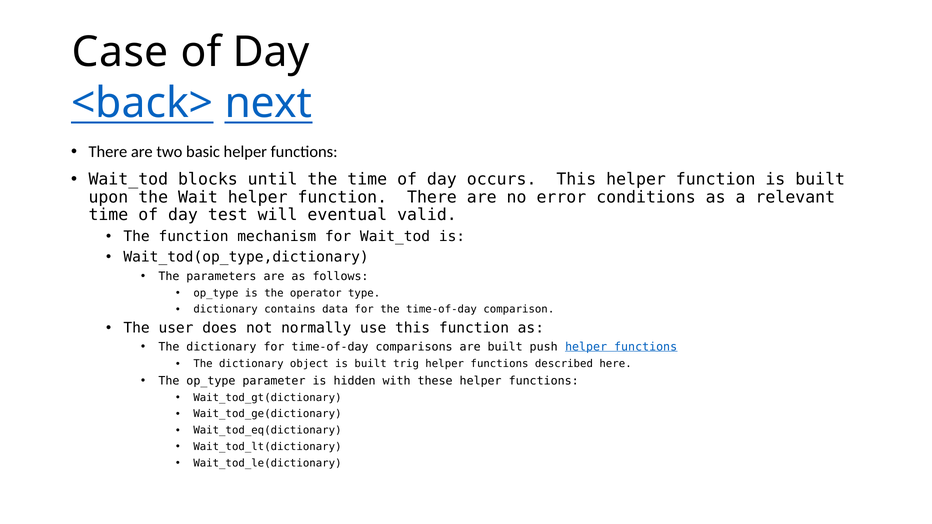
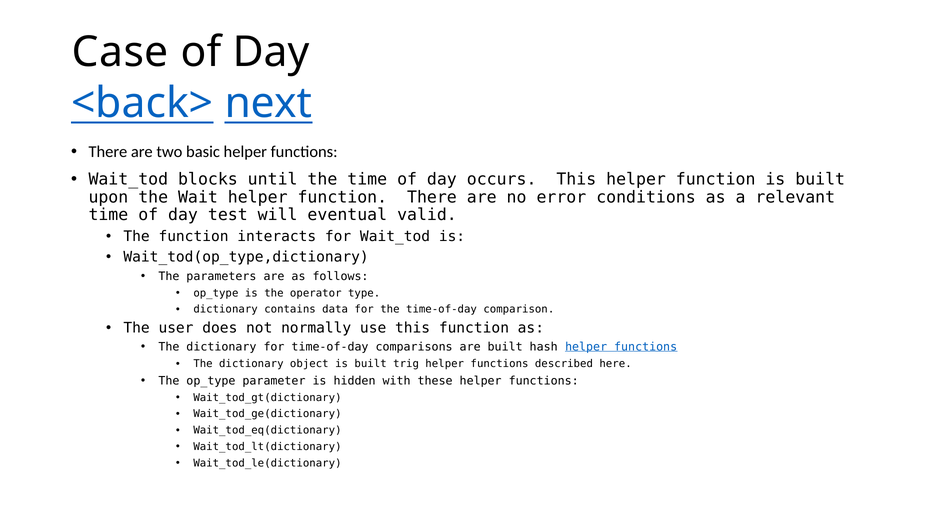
mechanism: mechanism -> interacts (277, 237)
push: push -> hash (544, 347)
